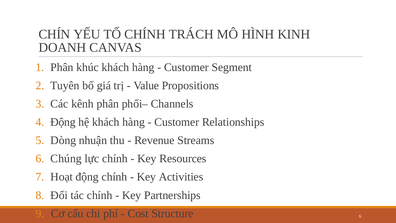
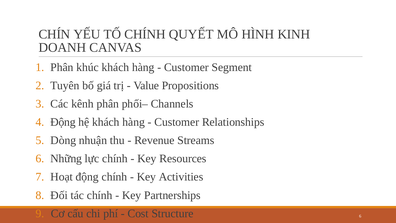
TRÁCH: TRÁCH -> QUYẾT (191, 34)
Chúng: Chúng -> Những (66, 158)
